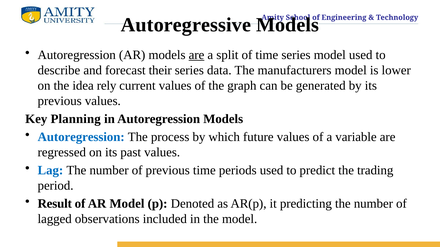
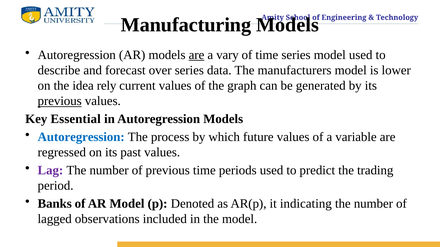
Autoregressive: Autoregressive -> Manufacturing (186, 25)
split: split -> vary (227, 55)
their: their -> over (160, 70)
previous underline: none -> present (60, 101)
Planning: Planning -> Essential (76, 119)
Lag colour: blue -> purple (50, 171)
Result: Result -> Banks (55, 204)
predicting: predicting -> indicating (306, 204)
